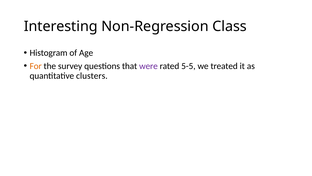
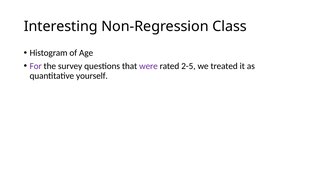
For colour: orange -> purple (36, 66)
5-5: 5-5 -> 2-5 (188, 66)
clusters: clusters -> yourself (92, 76)
